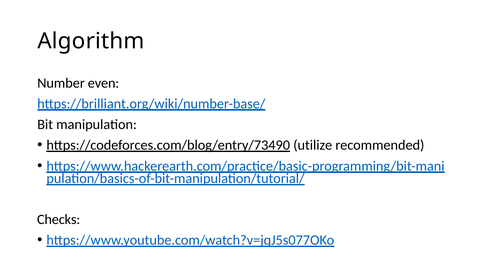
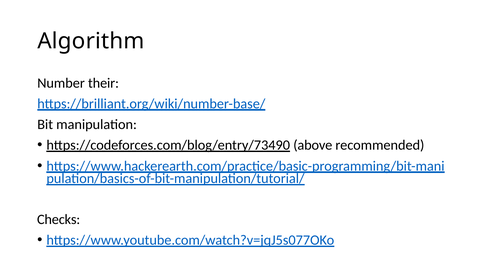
even: even -> their (103, 83)
utilize: utilize -> above (313, 145)
